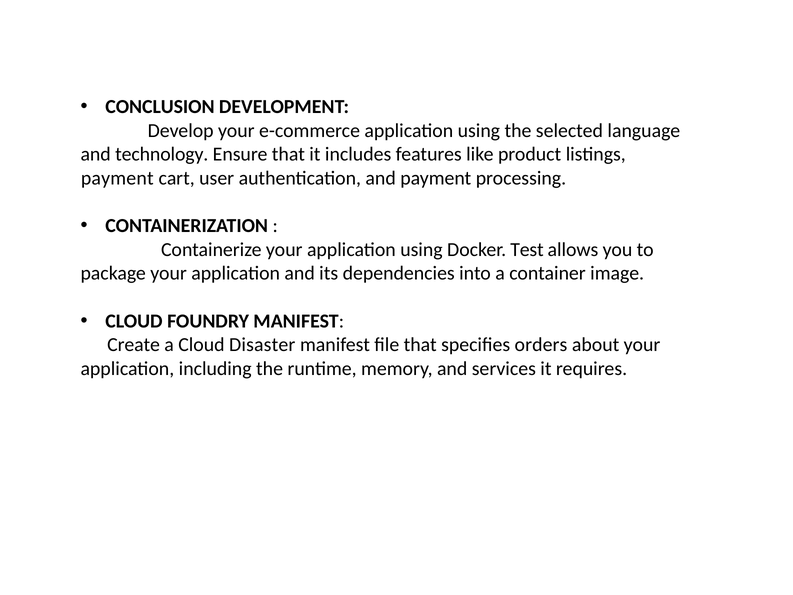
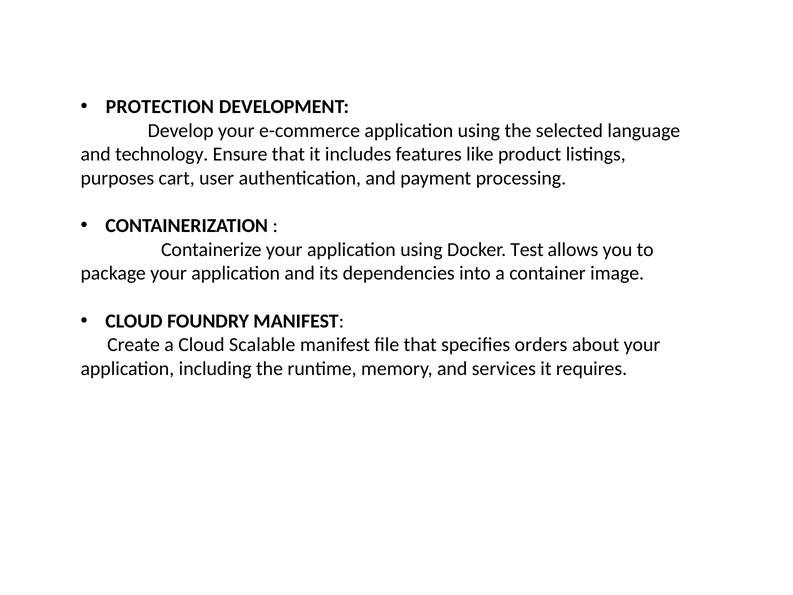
CONCLUSION: CONCLUSION -> PROTECTION (160, 107)
payment: payment -> purposes (117, 178)
Disaster: Disaster -> Scalable (262, 345)
